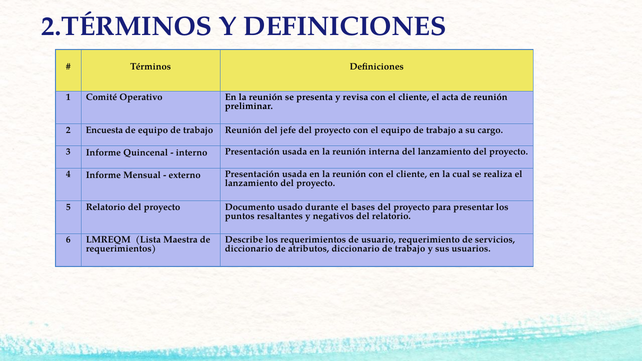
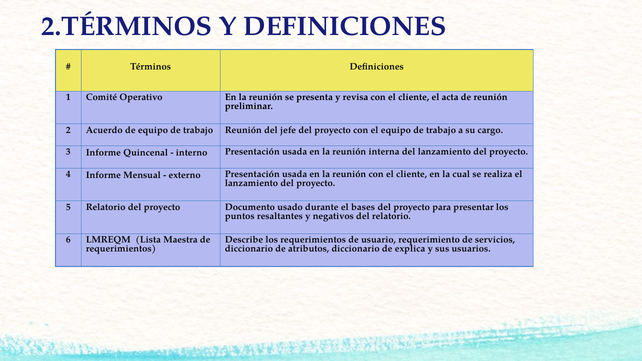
Encuesta: Encuesta -> Acuerdo (104, 130)
diccionario de trabajo: trabajo -> explica (410, 249)
